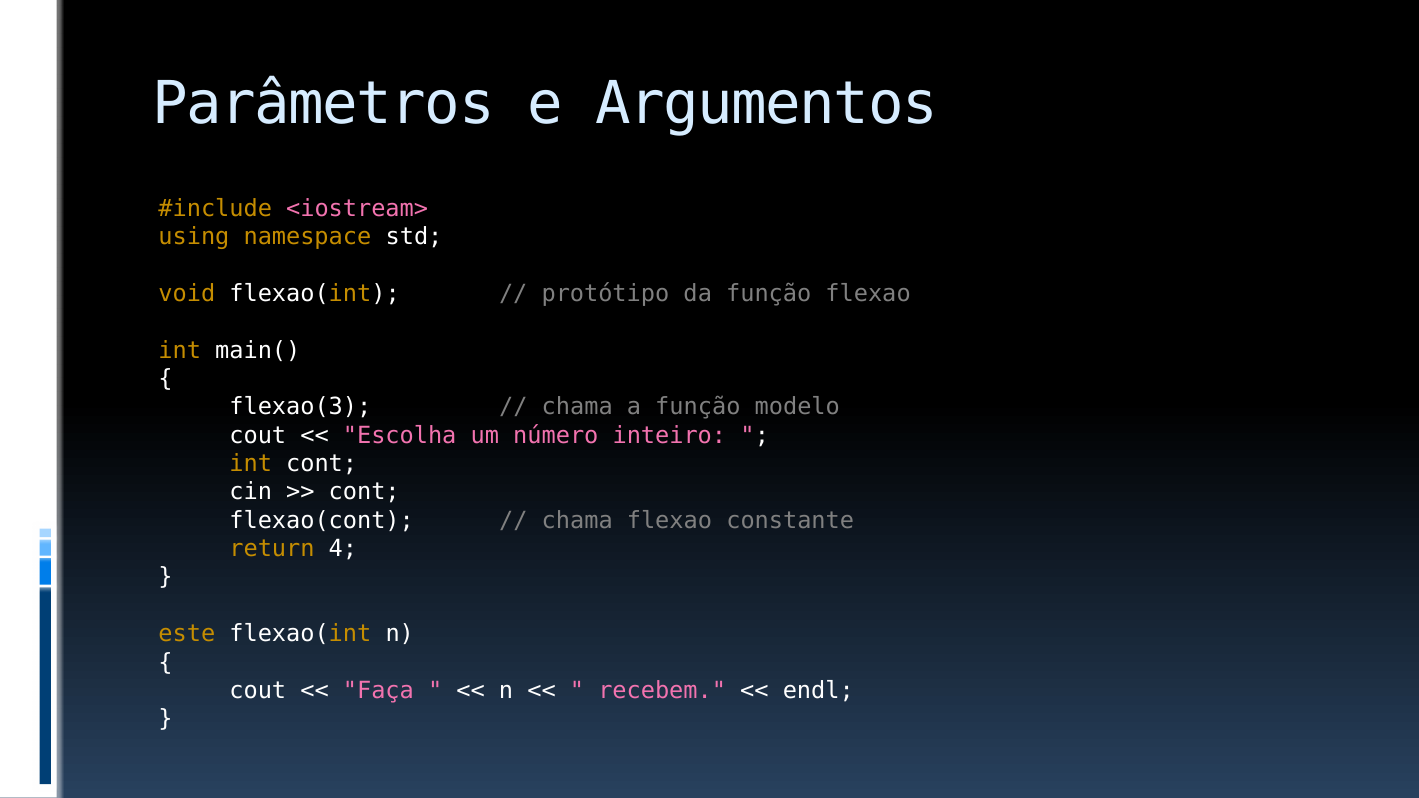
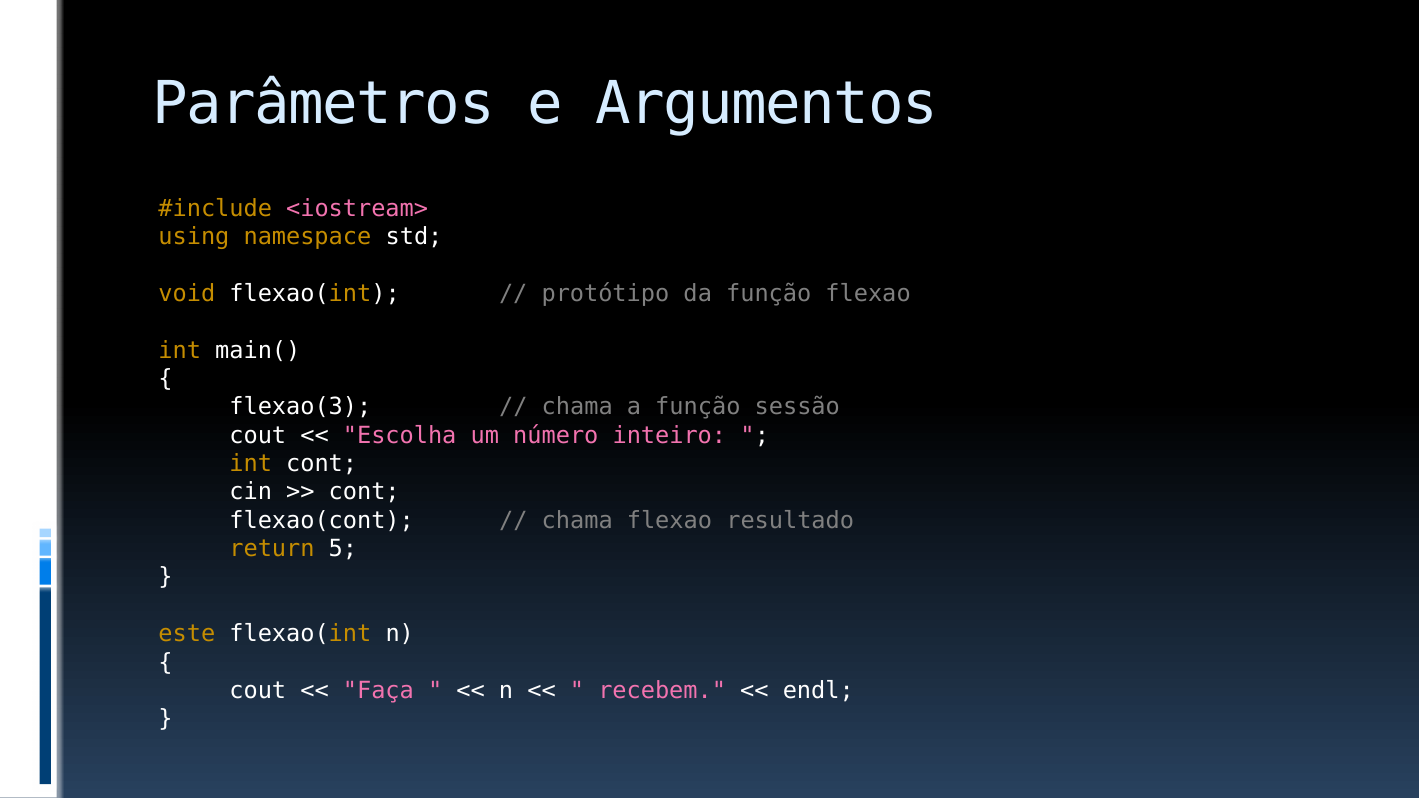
modelo: modelo -> sessão (797, 407)
constante: constante -> resultado (790, 521)
4: 4 -> 5 (343, 549)
